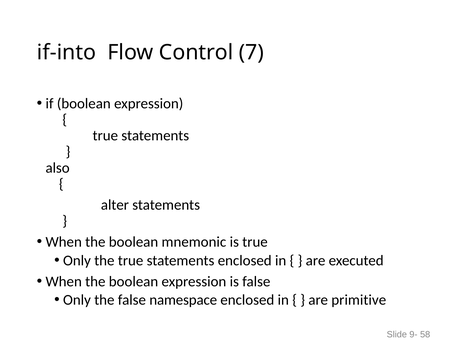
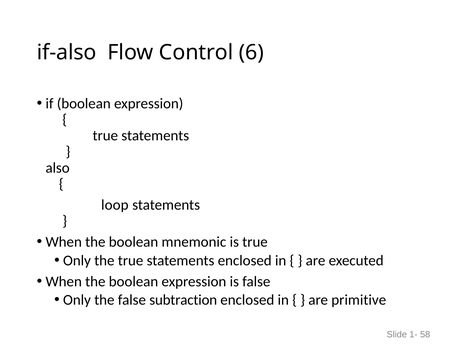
if-into: if-into -> if-also (67, 52)
7: 7 -> 6 (251, 52)
alter: alter -> loop (115, 205)
namespace: namespace -> subtraction (183, 300)
9-: 9- -> 1- (413, 335)
